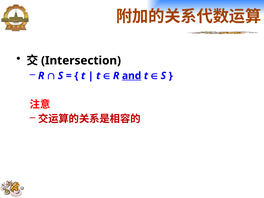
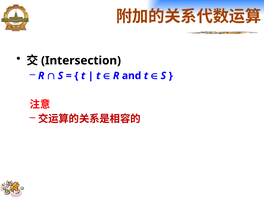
and underline: present -> none (132, 76)
